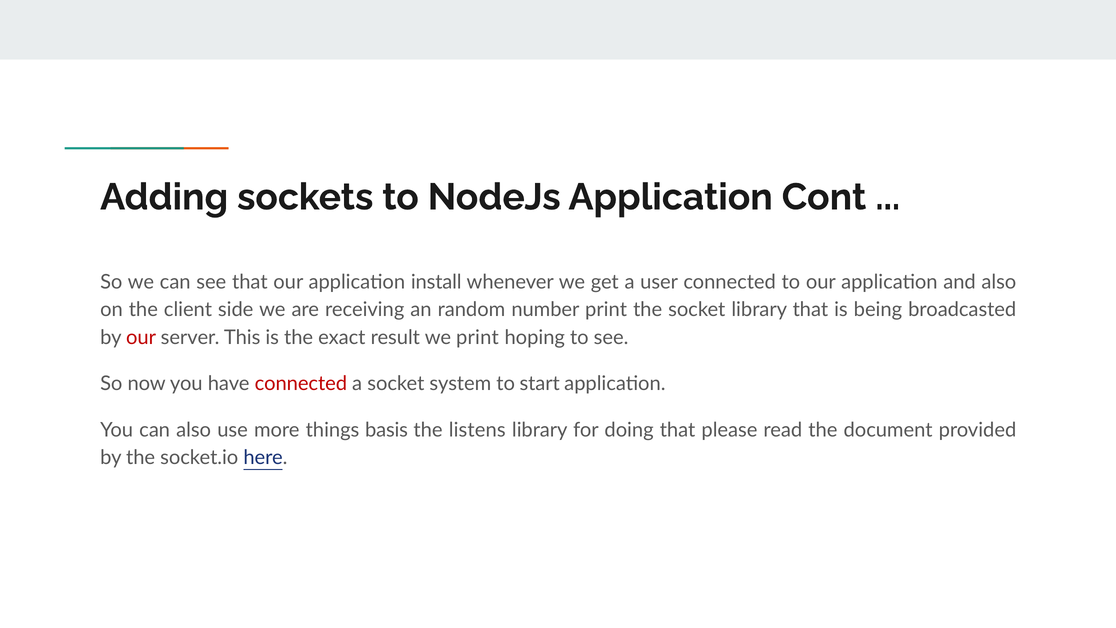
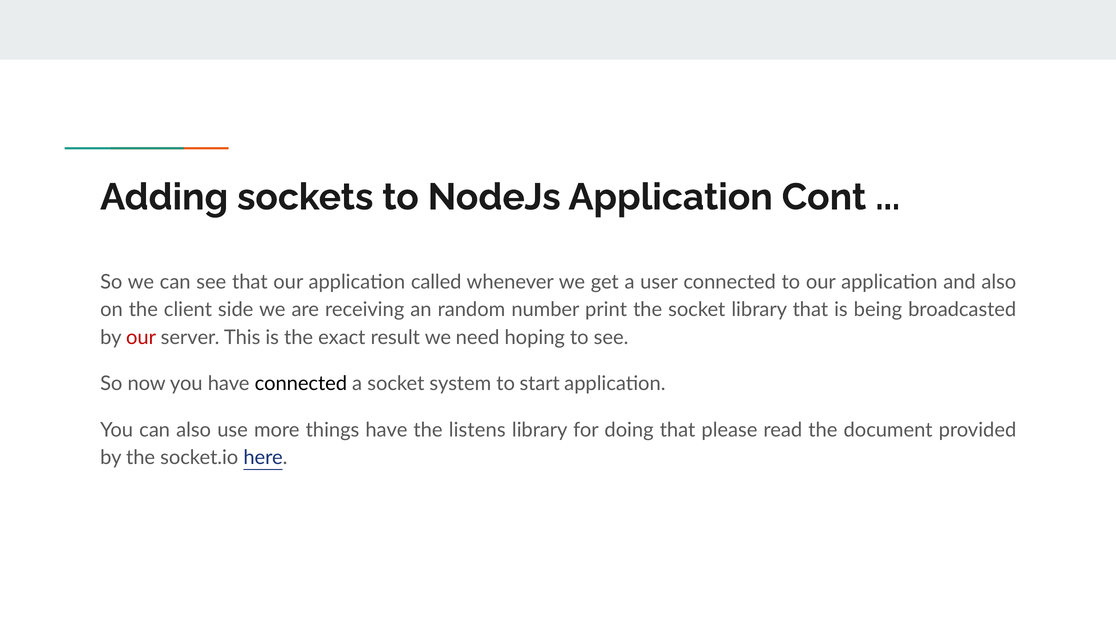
install: install -> called (436, 282)
we print: print -> need (478, 337)
connected colour: red -> black (301, 384)
things basis: basis -> have (386, 430)
